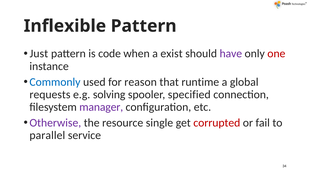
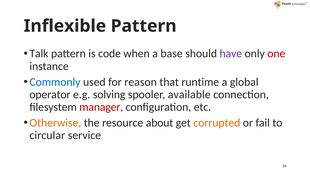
Just: Just -> Talk (39, 54)
exist: exist -> base (172, 54)
requests: requests -> operator (50, 95)
specified: specified -> available (189, 95)
manager colour: purple -> red (101, 107)
Otherwise colour: purple -> orange (55, 123)
single: single -> about (160, 123)
corrupted colour: red -> orange (217, 123)
parallel: parallel -> circular (47, 136)
